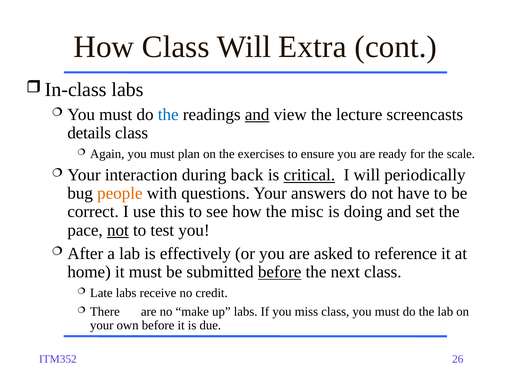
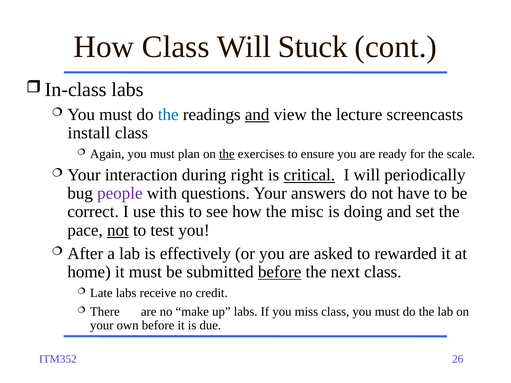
Extra: Extra -> Stuck (313, 47)
details: details -> install (89, 133)
the underline: none -> present (227, 154)
back: back -> right (247, 175)
people colour: orange -> purple (120, 193)
reference: reference -> rewarded (406, 254)
